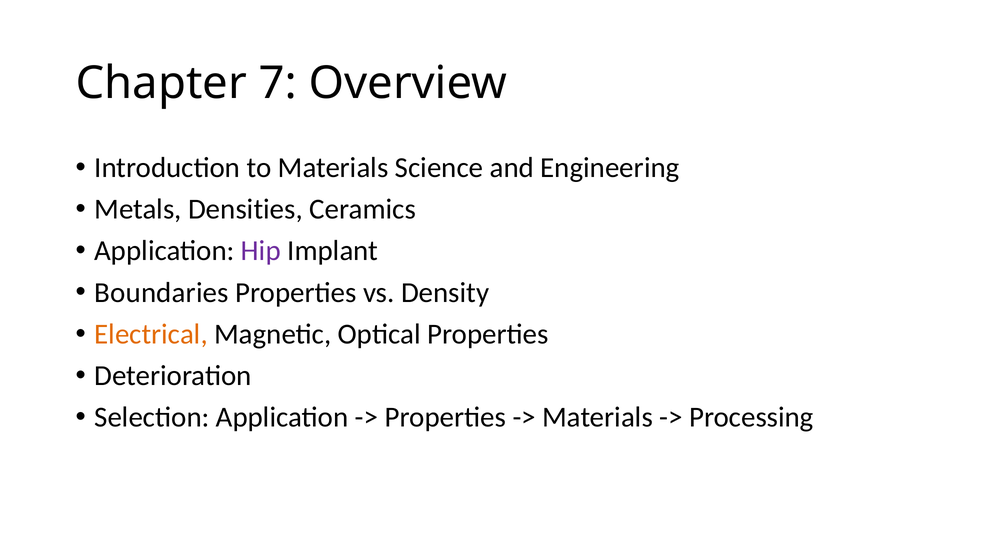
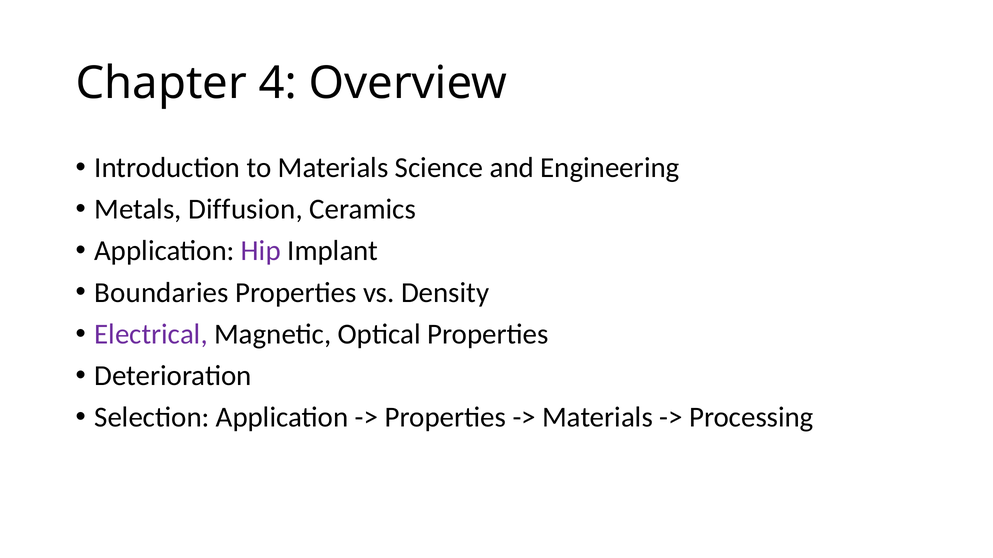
7: 7 -> 4 (278, 83)
Densities: Densities -> Diffusion (245, 210)
Electrical colour: orange -> purple (151, 334)
